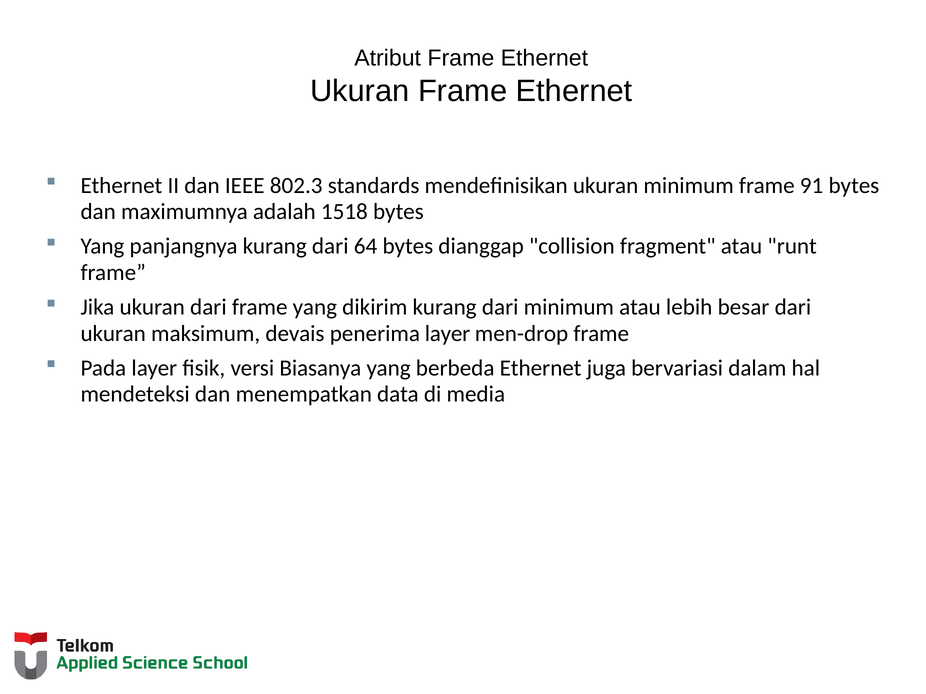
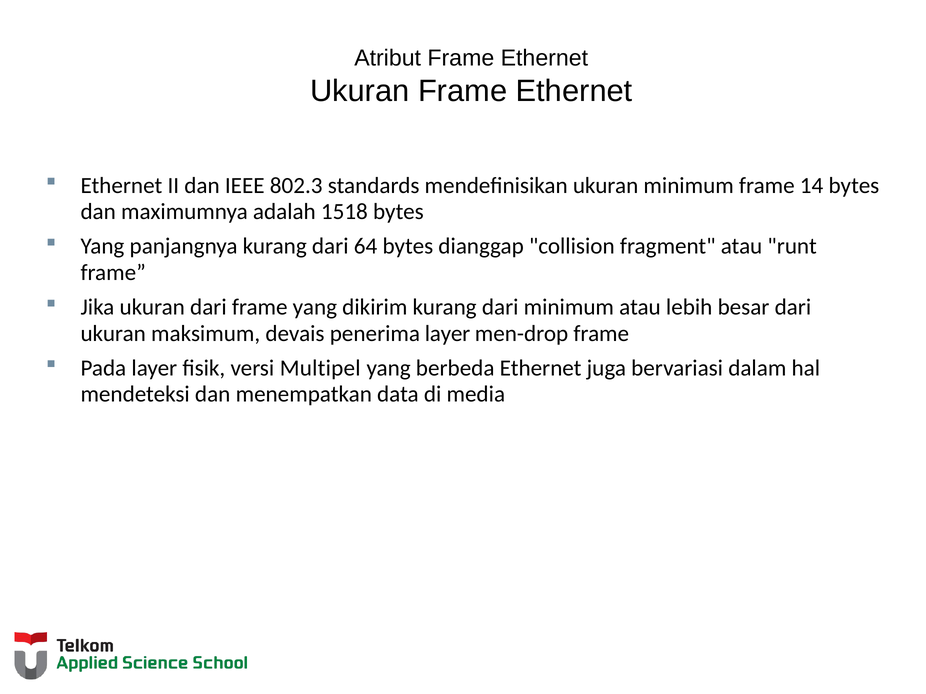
91: 91 -> 14 (812, 186)
Biasanya: Biasanya -> Multipel (320, 368)
